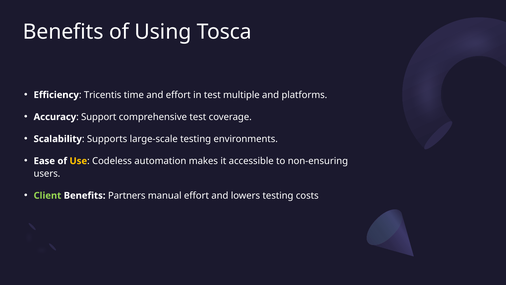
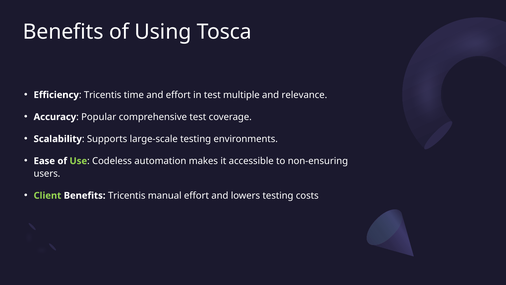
platforms: platforms -> relevance (304, 95)
Support: Support -> Popular (99, 117)
Use colour: yellow -> light green (78, 161)
Benefits Partners: Partners -> Tricentis (127, 195)
